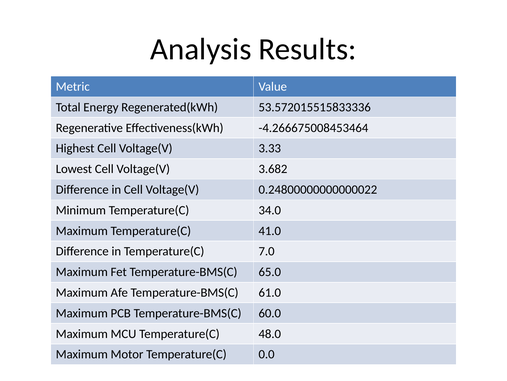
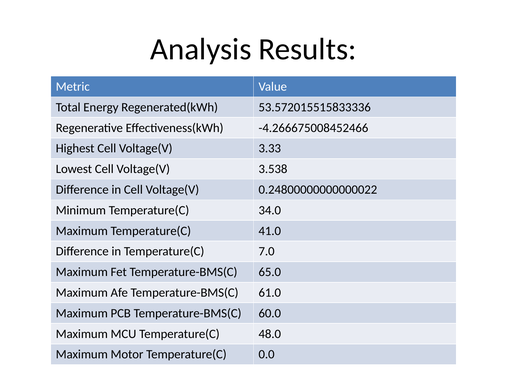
-4.266675008453464: -4.266675008453464 -> -4.266675008452466 (313, 128)
3.682: 3.682 -> 3.538 (273, 169)
